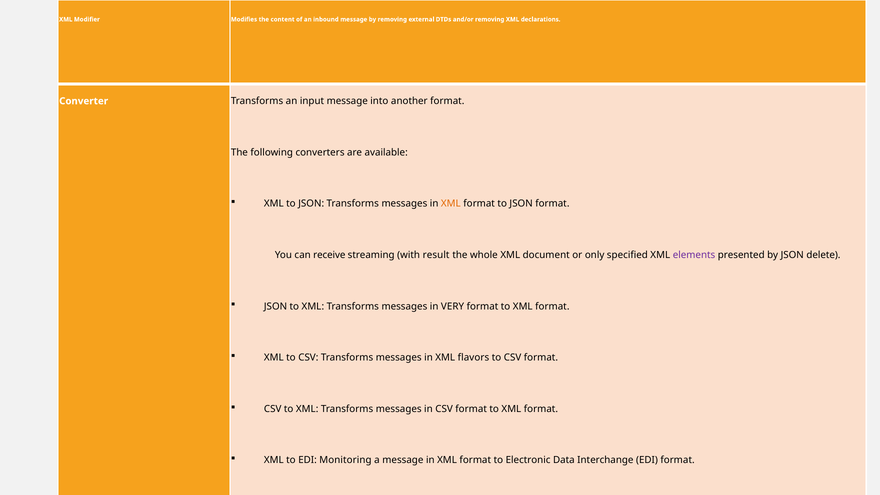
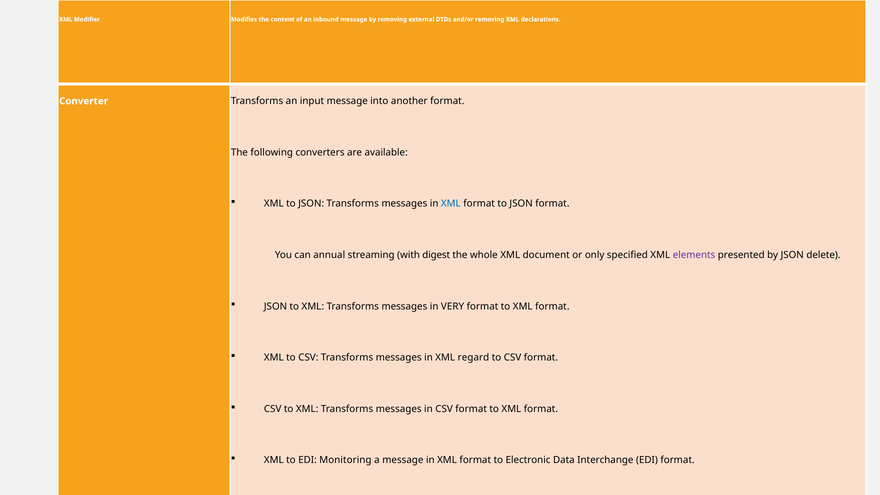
XML colour: orange -> blue (451, 204)
receive: receive -> annual (329, 255)
result: result -> digest (436, 255)
XML flavors: flavors -> regard (473, 358)
